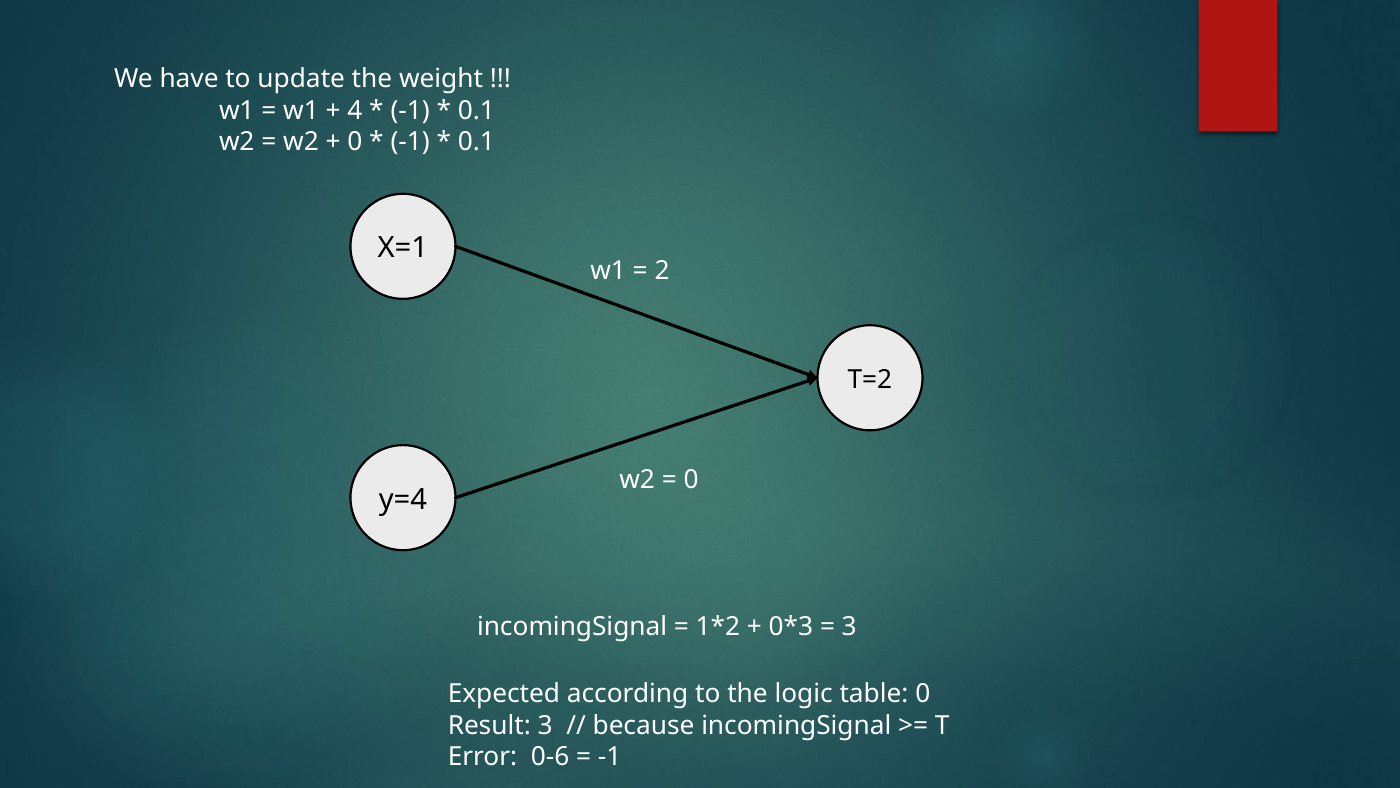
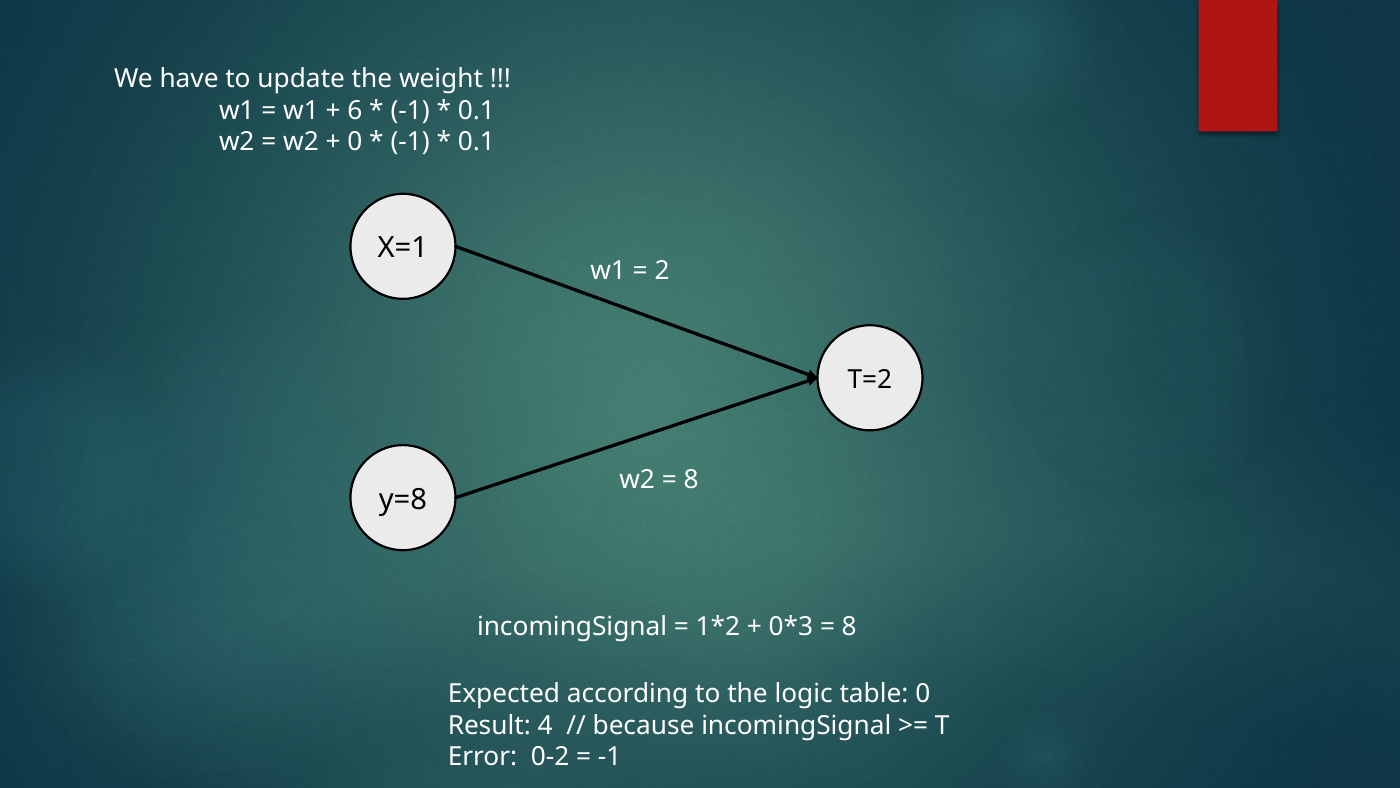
4: 4 -> 6 (355, 110)
0: 0 -> 8 (691, 479)
y=4: y=4 -> y=8 (403, 499)
3: 3 -> 8 (849, 626)
Result 3: 3 -> 4 (545, 725)
0-6: 0-6 -> 0-2 (550, 757)
